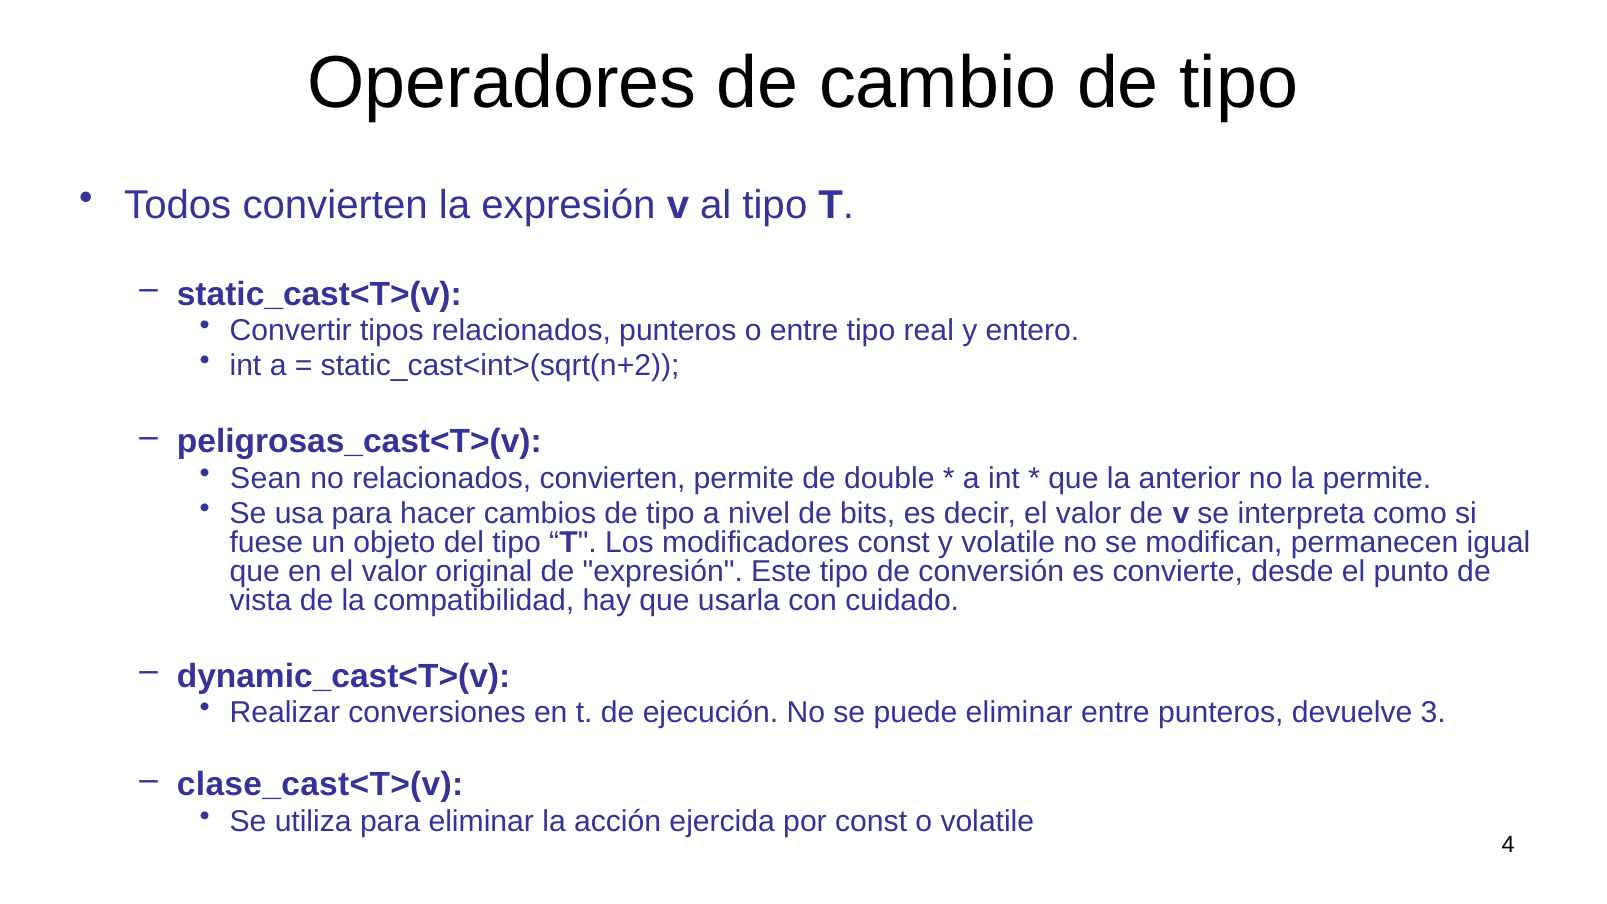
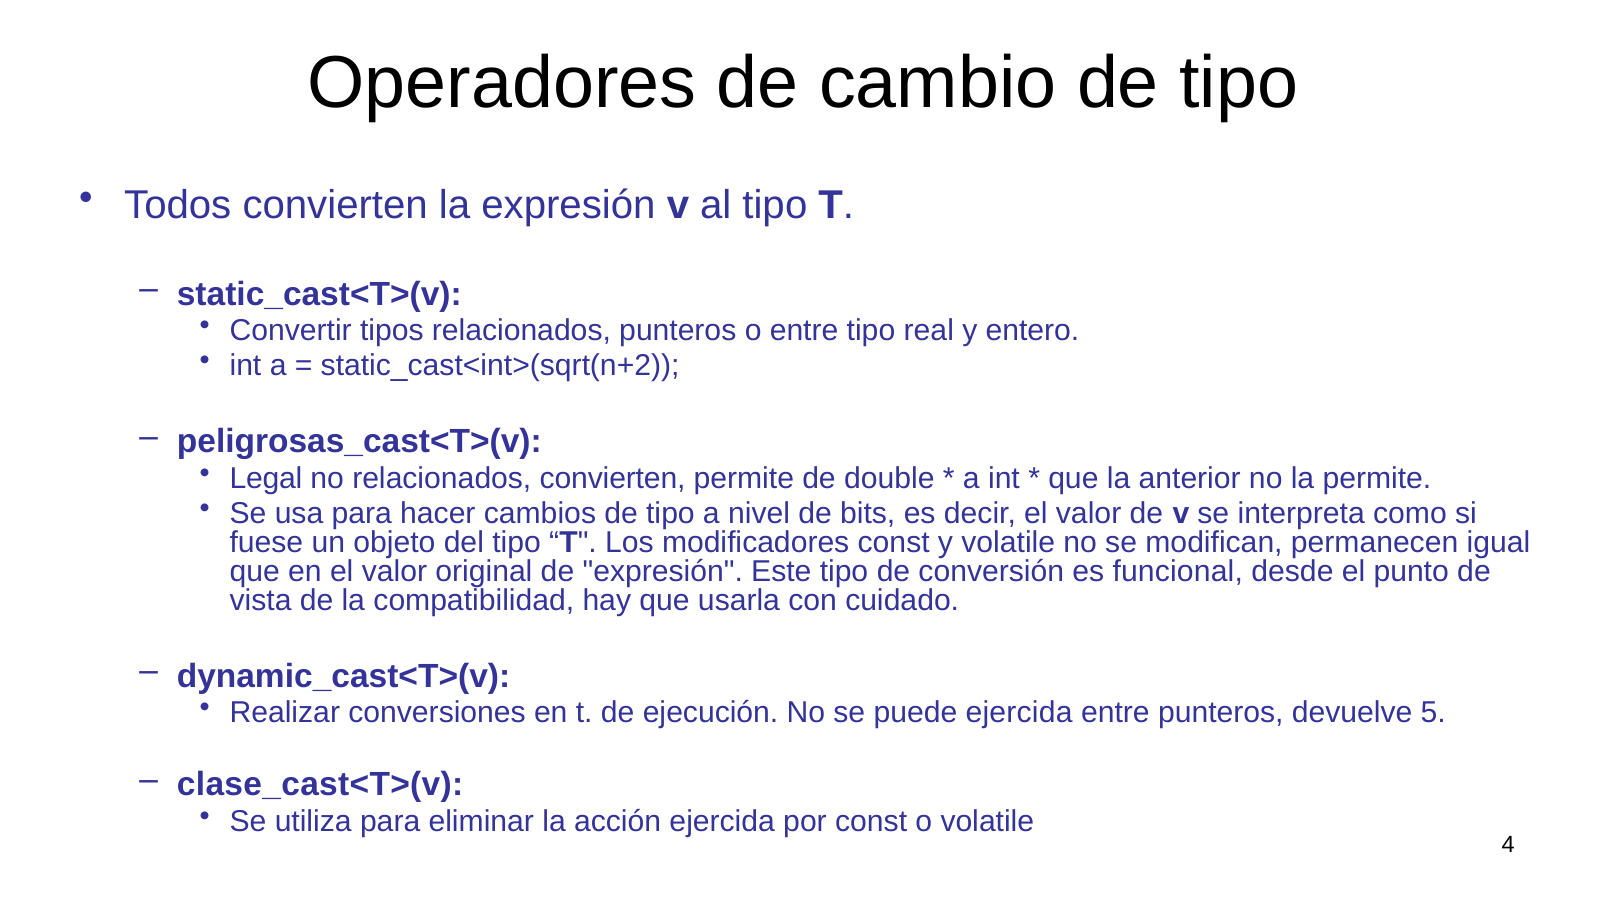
Sean: Sean -> Legal (266, 478)
convierte: convierte -> funcional (1178, 571)
puede eliminar: eliminar -> ejercida (1019, 713)
3: 3 -> 5 (1433, 713)
